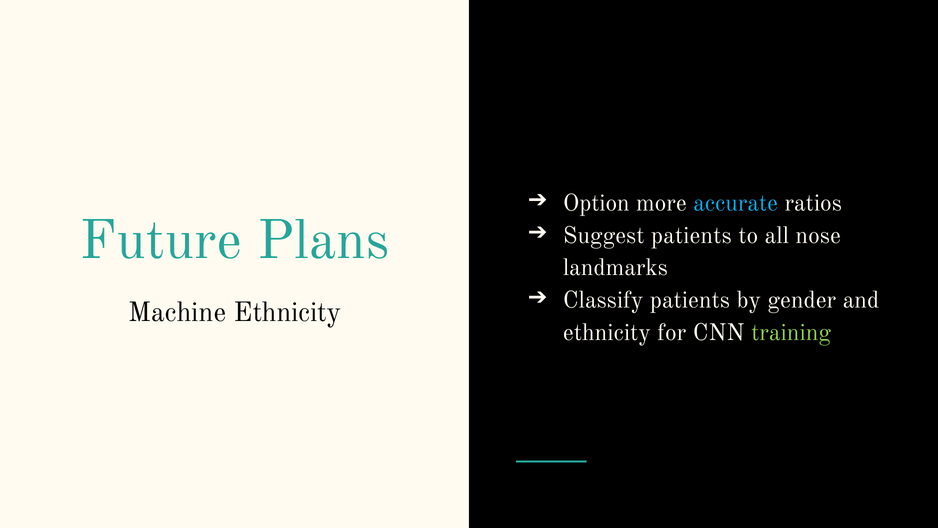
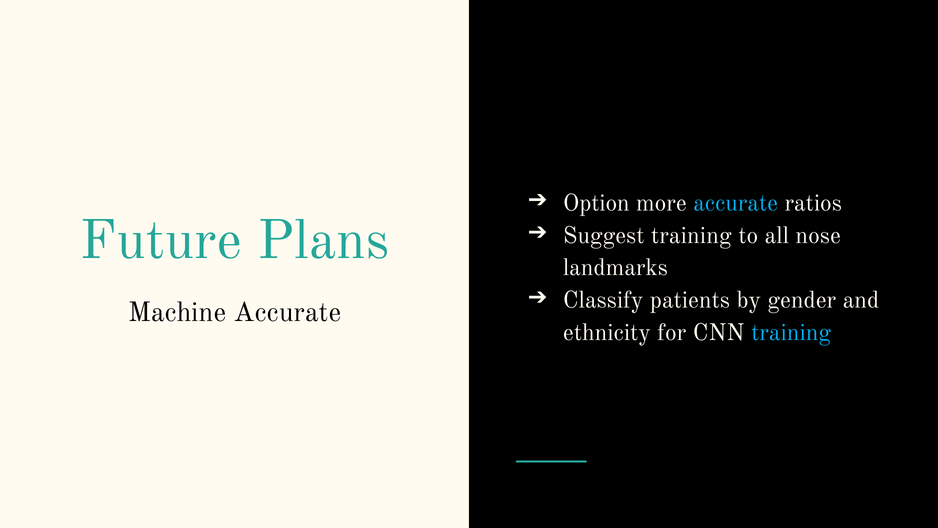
Suggest patients: patients -> training (691, 235)
Machine Ethnicity: Ethnicity -> Accurate (287, 312)
training colour: light green -> light blue (791, 332)
